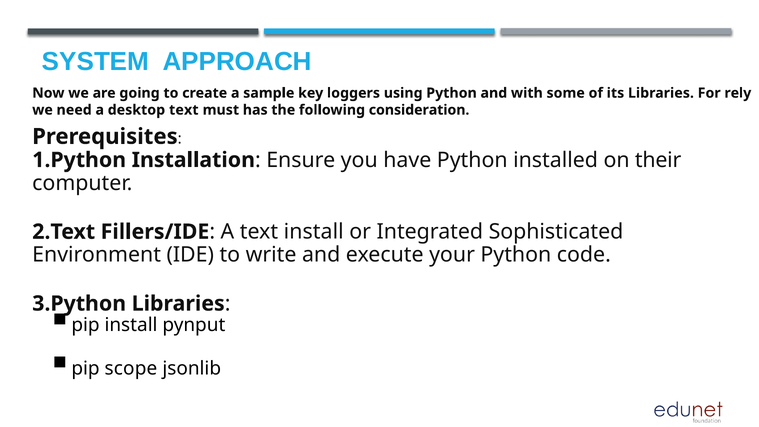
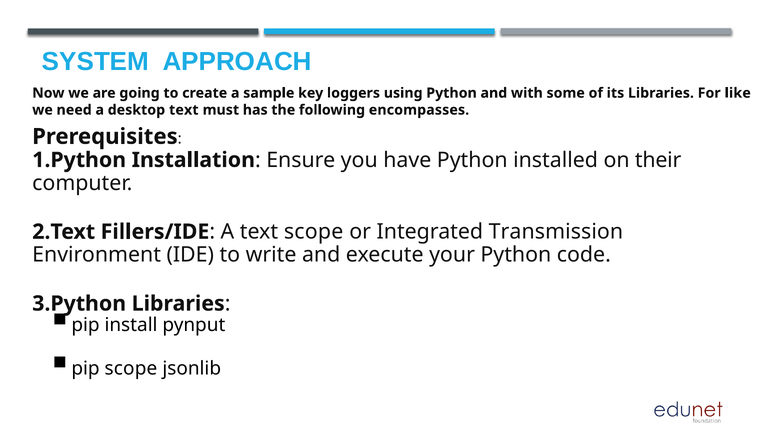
rely: rely -> like (738, 93)
consideration: consideration -> encompasses (419, 110)
text install: install -> scope (314, 232)
Sophisticated: Sophisticated -> Transmission (556, 232)
